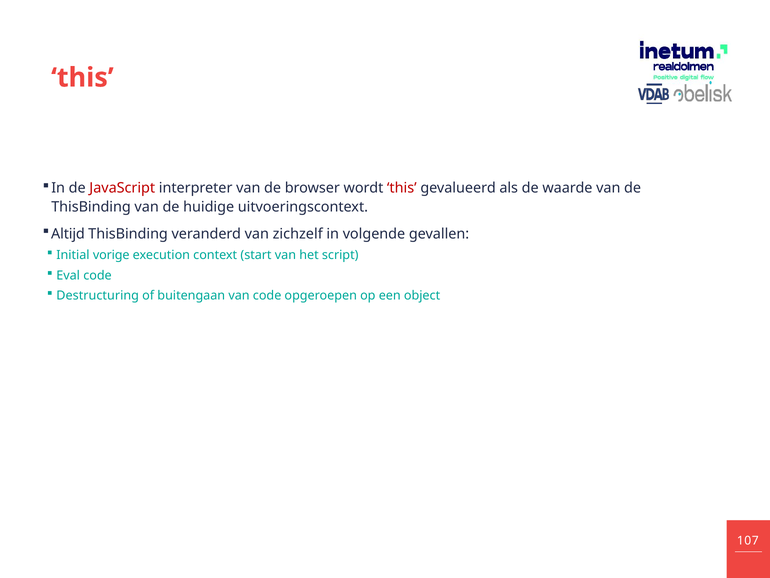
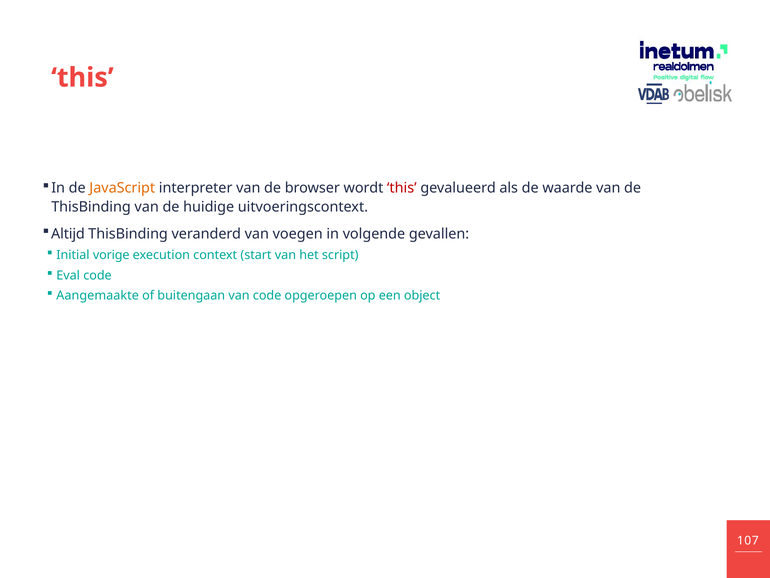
JavaScript colour: red -> orange (122, 188)
zichzelf: zichzelf -> voegen (298, 234)
Destructuring: Destructuring -> Aangemaakte (98, 296)
